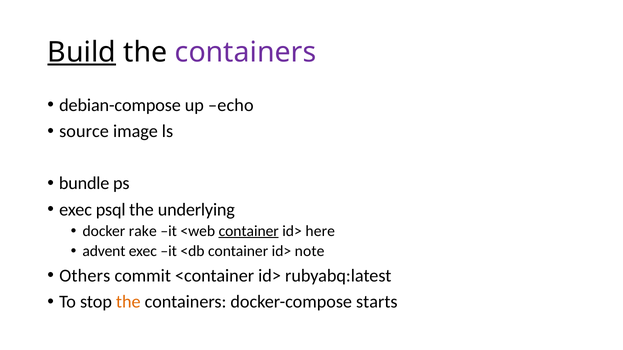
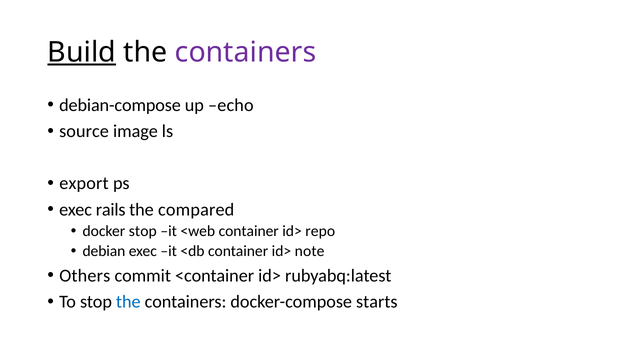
bundle: bundle -> export (84, 184)
psql: psql -> rails (111, 210)
underlying: underlying -> compared (196, 210)
docker rake: rake -> stop (143, 231)
container underline: present -> none (249, 231)
here: here -> repo (320, 231)
advent: advent -> debian (104, 251)
the colour: orange -> blue (128, 302)
